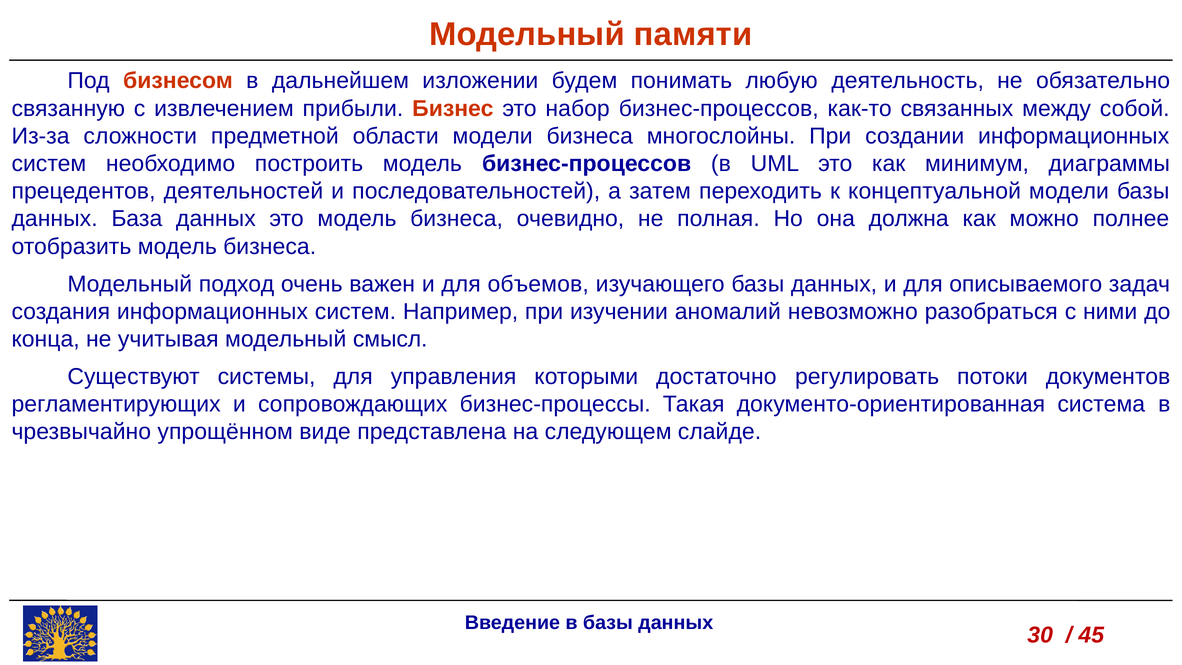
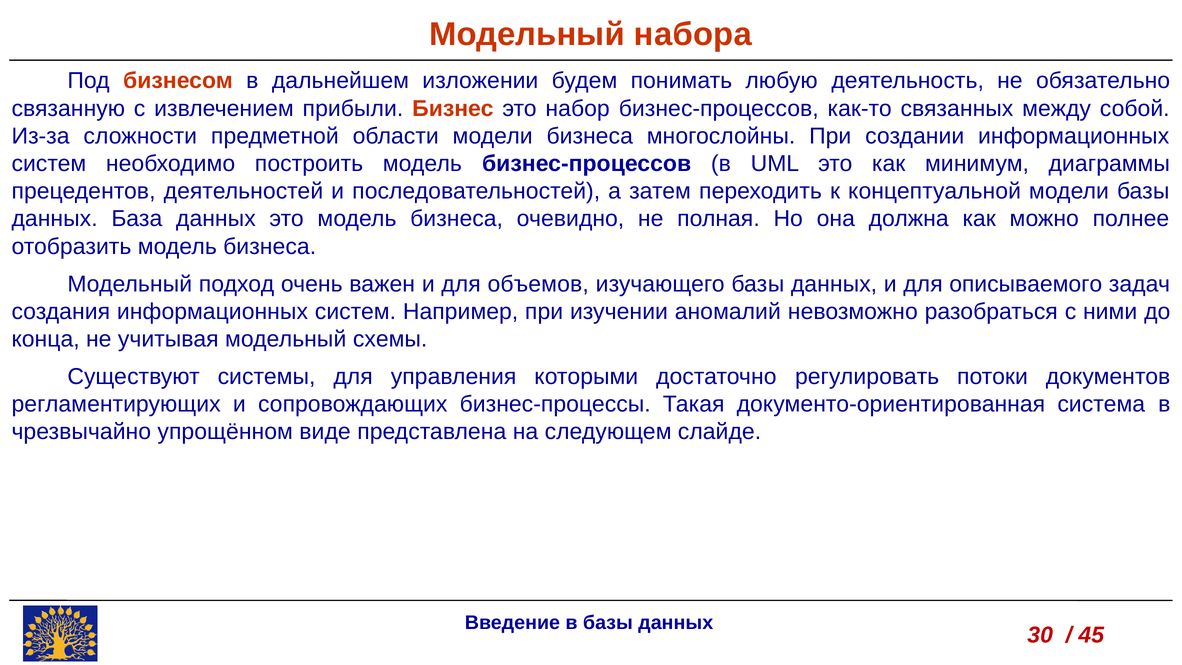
памяти: памяти -> набора (693, 34)
смысл: смысл -> схемы (390, 339)
